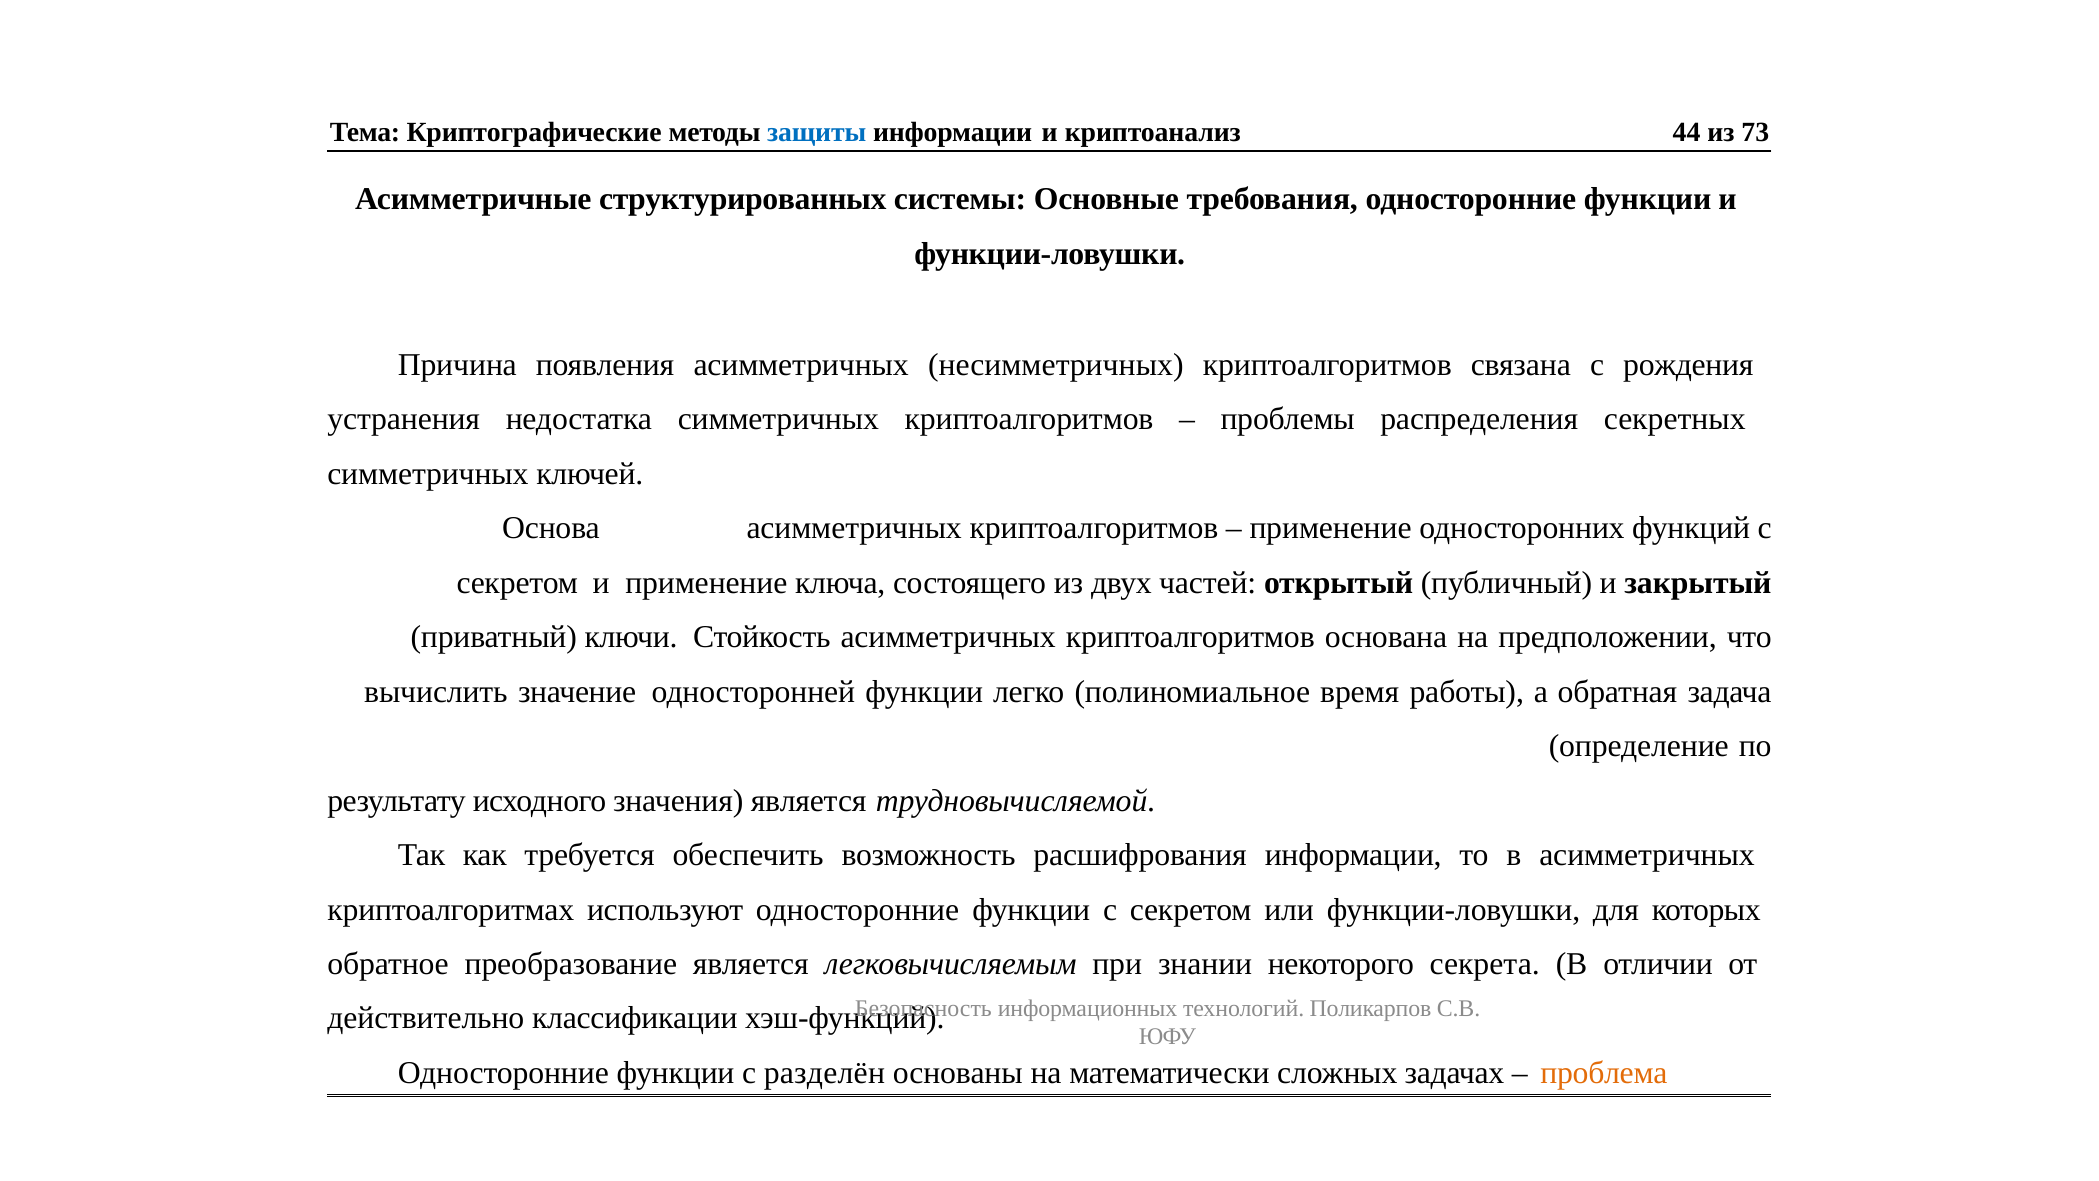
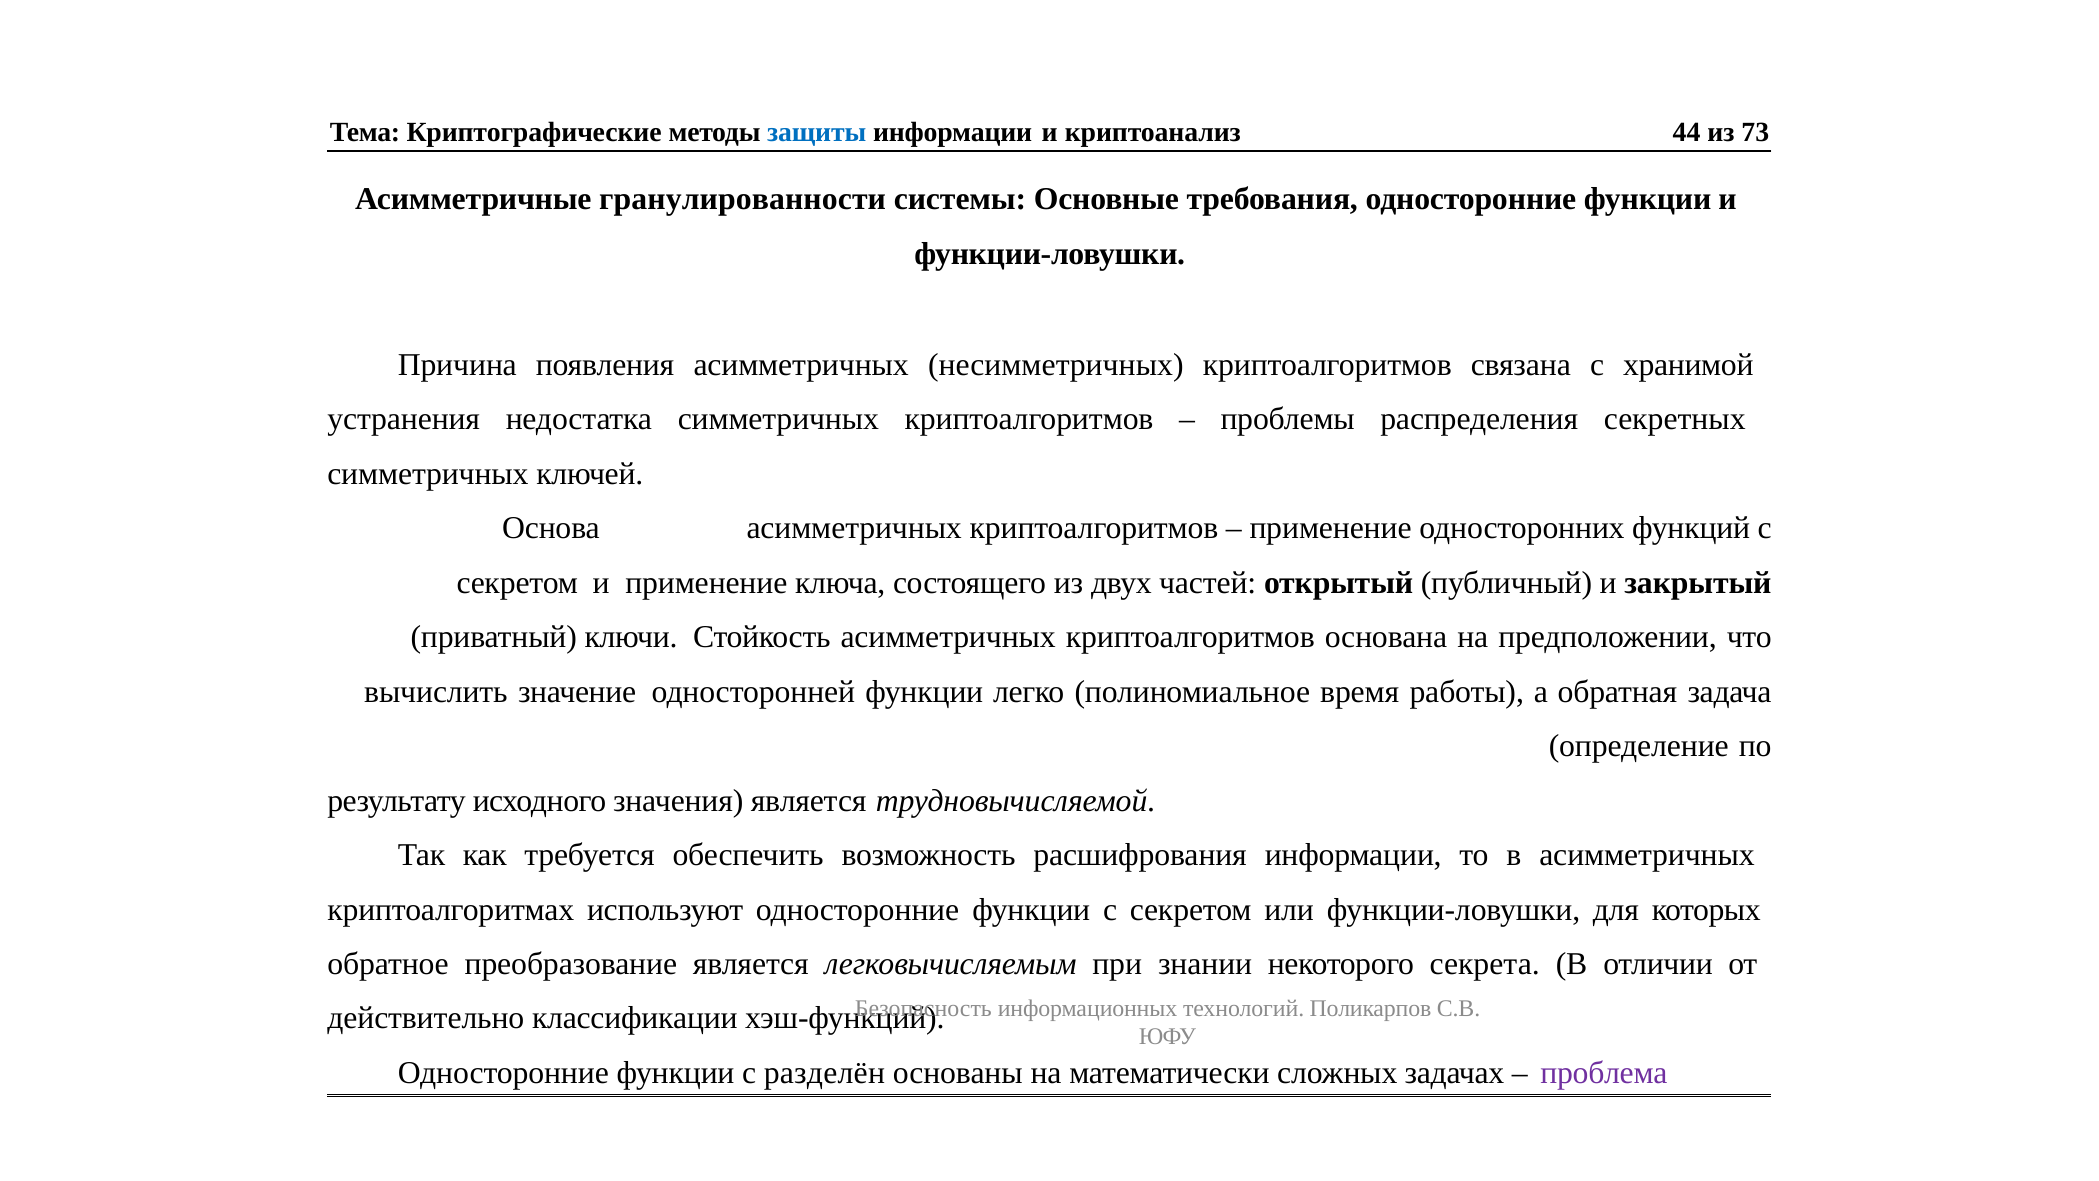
структурированных: структурированных -> гранулированности (743, 199)
рождения: рождения -> хранимой (1688, 365)
проблема colour: orange -> purple (1604, 1073)
